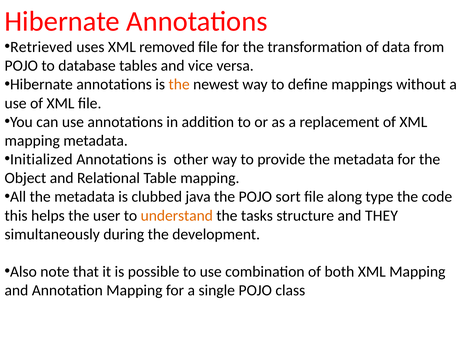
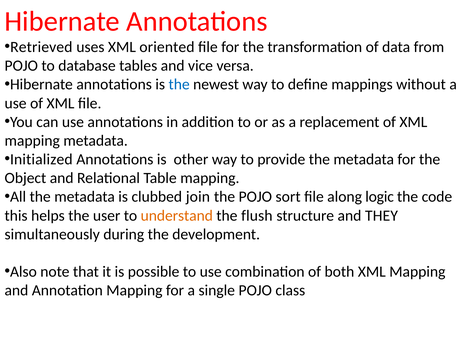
removed: removed -> oriented (167, 47)
the colour: orange -> blue (179, 84)
java: java -> join (198, 196)
type: type -> logic (380, 196)
tasks: tasks -> flush (257, 215)
